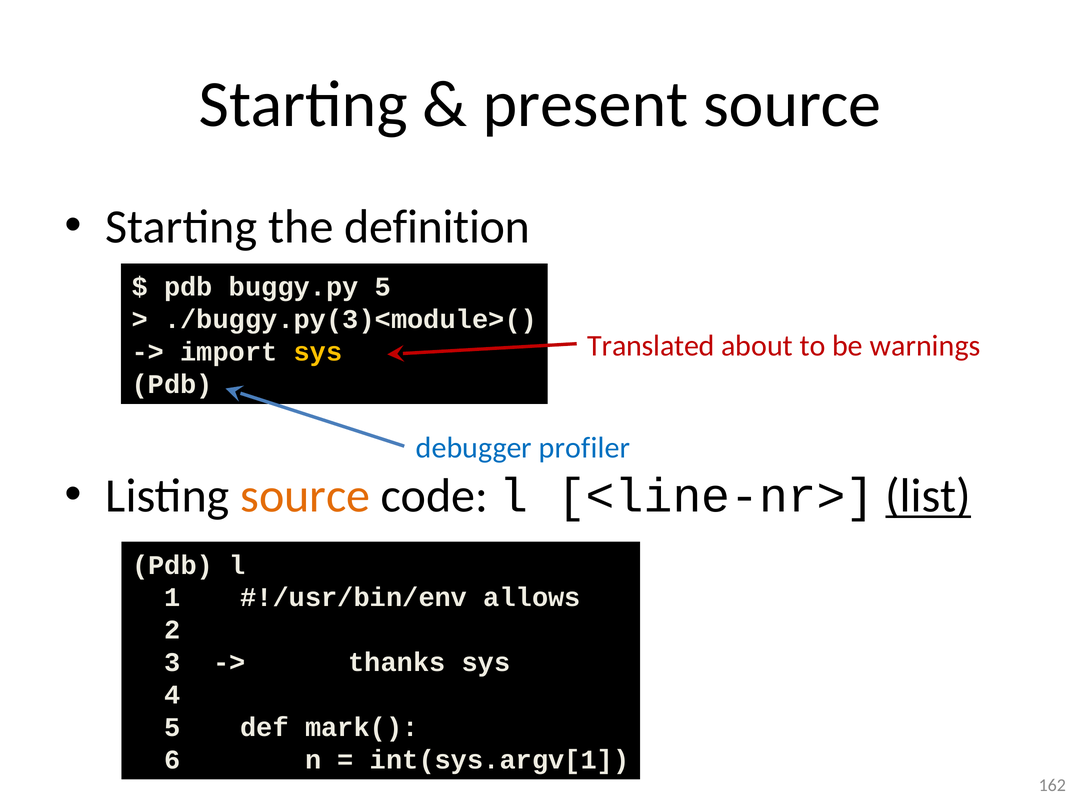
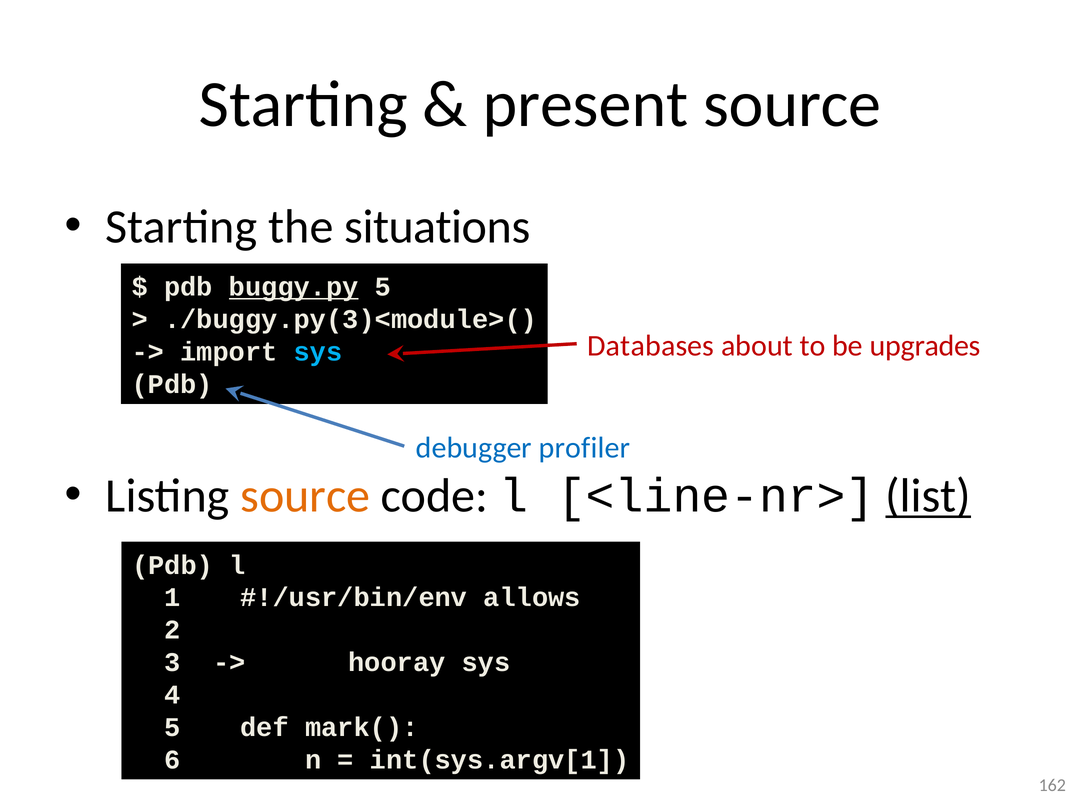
definition: definition -> situations (437, 227)
buggy.py underline: none -> present (294, 287)
Translated: Translated -> Databases (651, 346)
warnings: warnings -> upgrades (925, 346)
sys colour: yellow -> light blue (318, 352)
thanks: thanks -> hooray (397, 662)
